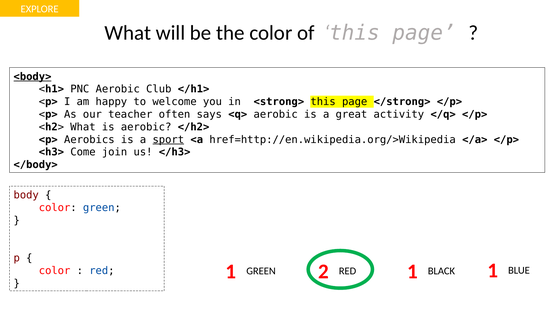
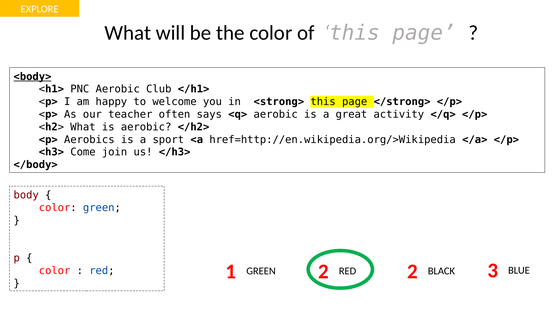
sport underline: present -> none (168, 140)
RED 1: 1 -> 2 (413, 271)
BLACK 1: 1 -> 3 (493, 271)
